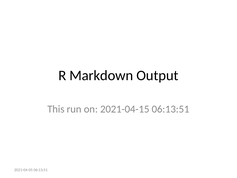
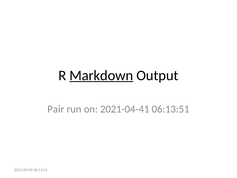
Markdown underline: none -> present (101, 75)
This: This -> Pair (56, 109)
2021-04-15: 2021-04-15 -> 2021-04-41 (125, 109)
